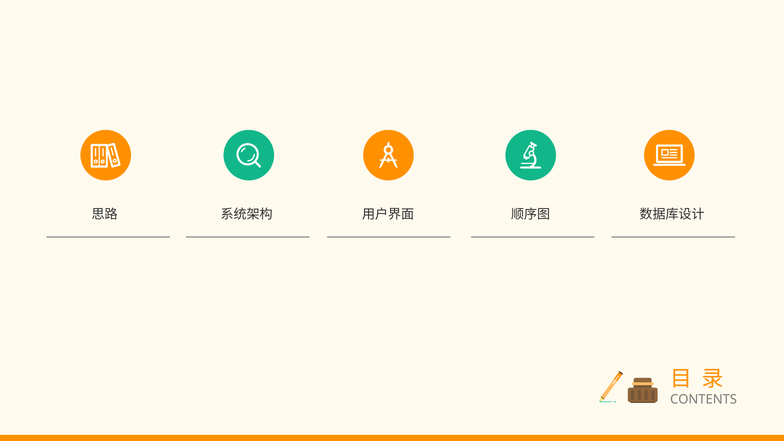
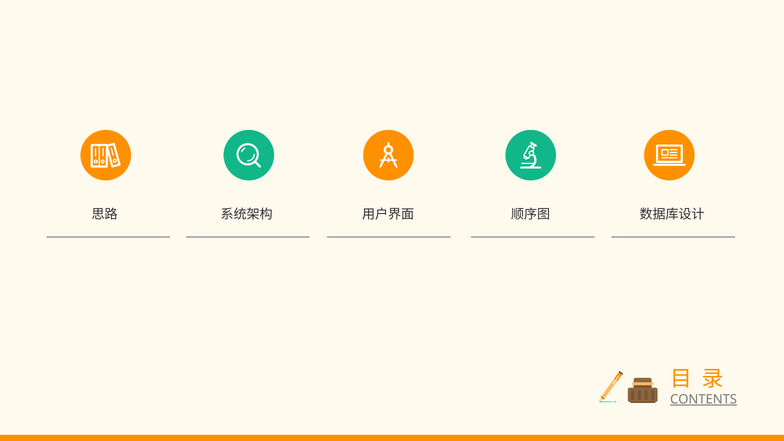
CONTENTS underline: none -> present (704, 399)
